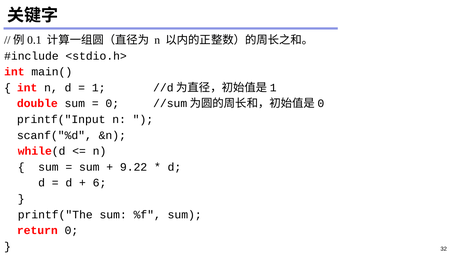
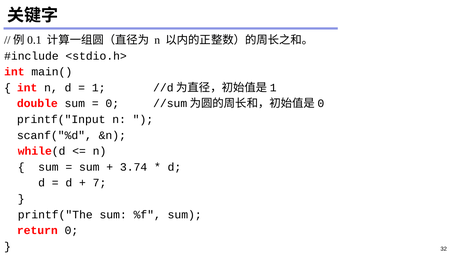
9.22: 9.22 -> 3.74 (134, 167)
6: 6 -> 7 (100, 183)
